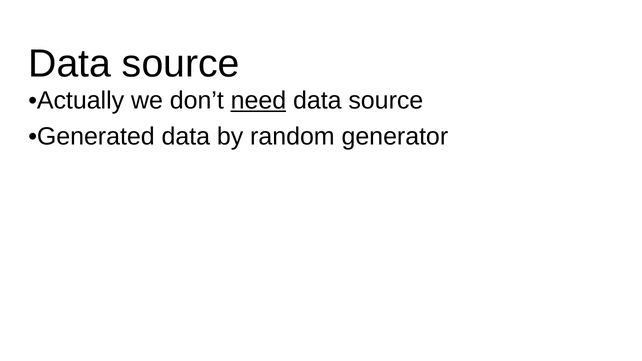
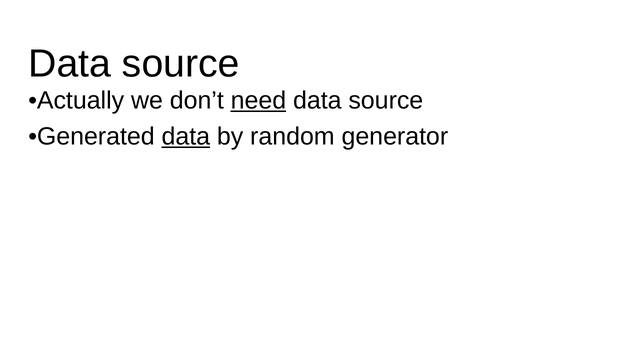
data underline: none -> present (186, 137)
